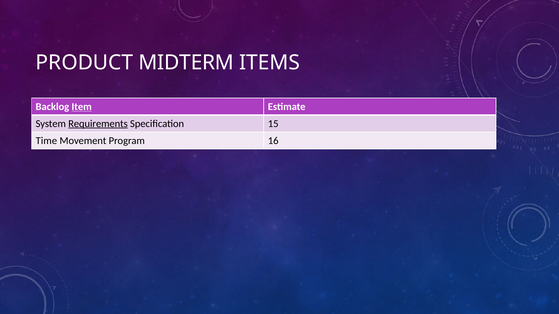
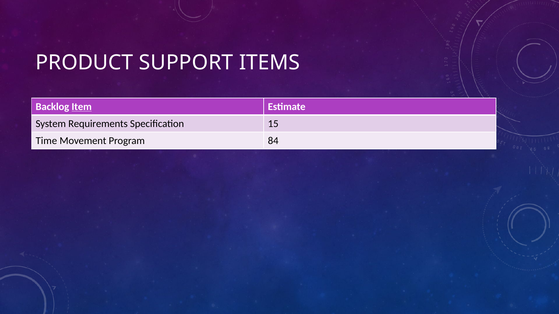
MIDTERM: MIDTERM -> SUPPORT (186, 63)
Requirements underline: present -> none (98, 124)
16: 16 -> 84 (273, 141)
